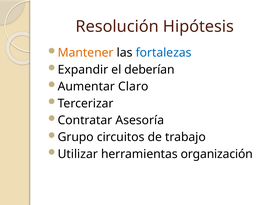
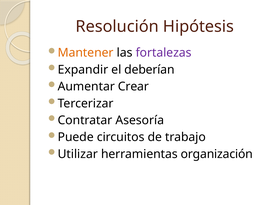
fortalezas colour: blue -> purple (164, 53)
Claro: Claro -> Crear (133, 86)
Grupo: Grupo -> Puede (76, 137)
